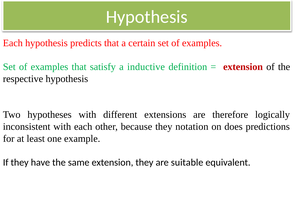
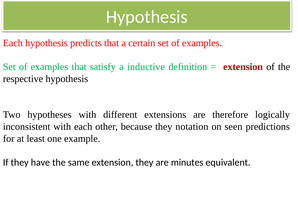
does: does -> seen (233, 126)
suitable: suitable -> minutes (187, 162)
